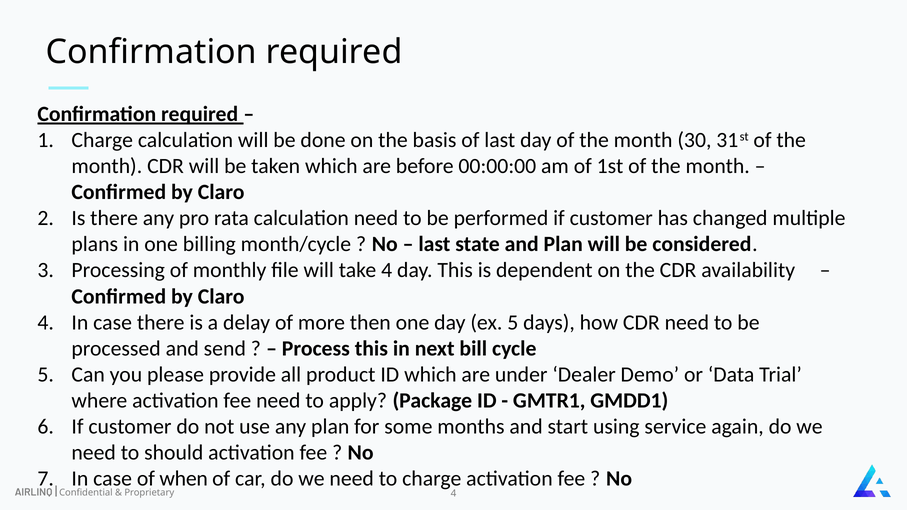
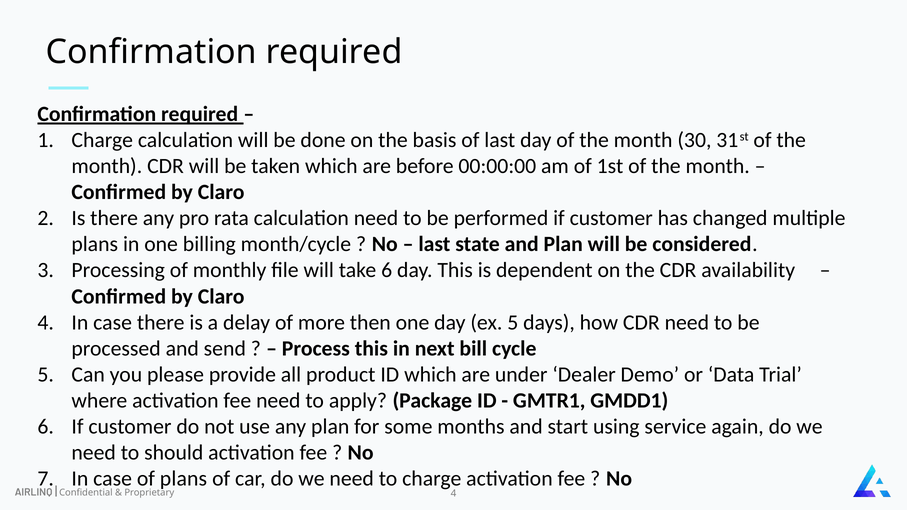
take 4: 4 -> 6 (387, 270)
of when: when -> plans (183, 479)
